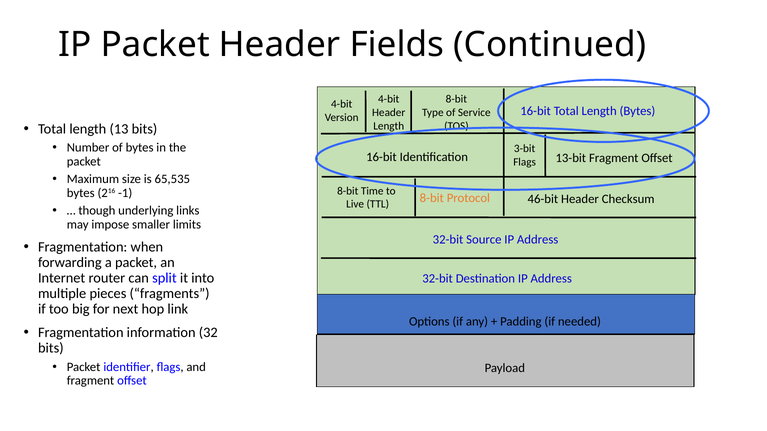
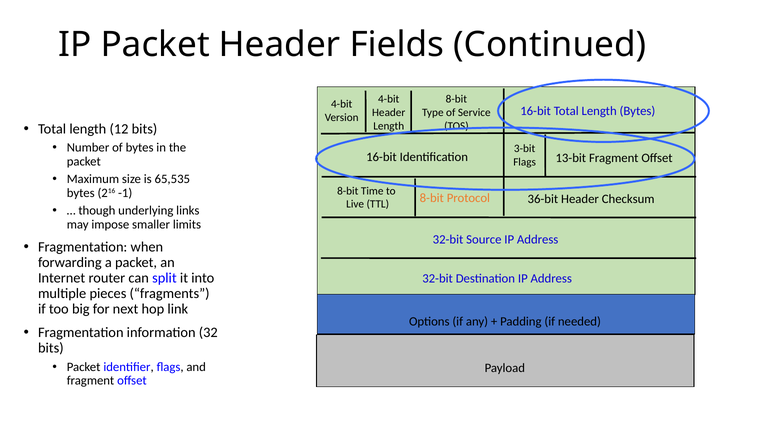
13: 13 -> 12 (119, 129)
46-bit: 46-bit -> 36-bit (543, 199)
